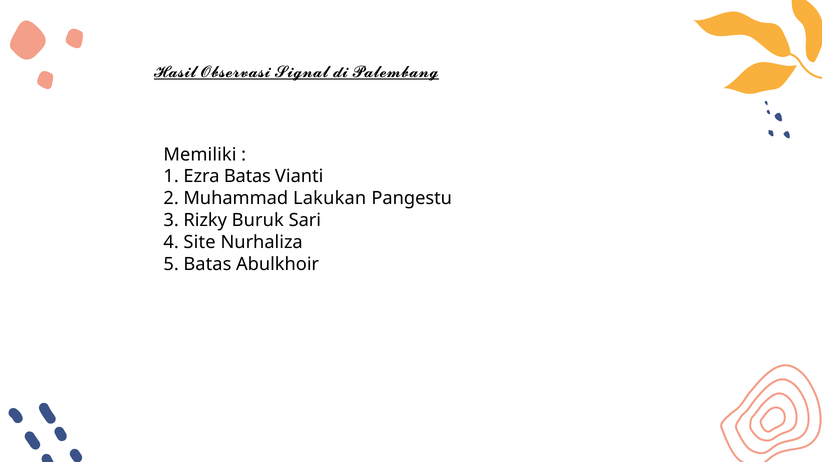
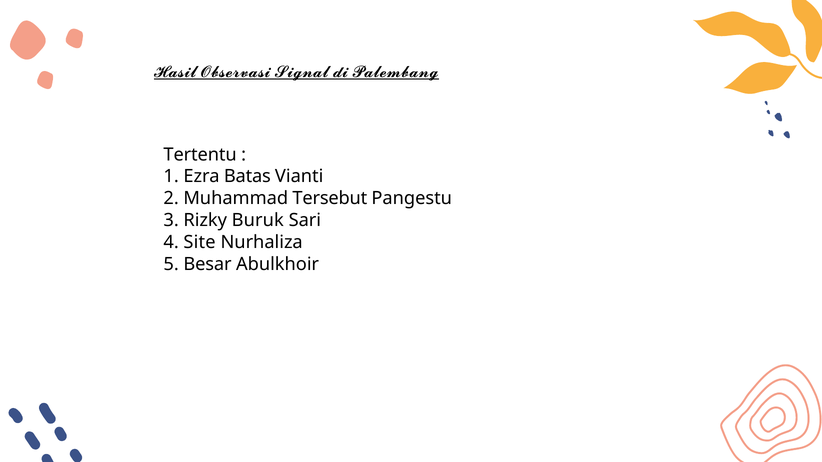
Memiliki: Memiliki -> Tertentu (200, 155)
Lakukan: Lakukan -> Tersebut (330, 199)
5 Batas: Batas -> Besar (208, 264)
